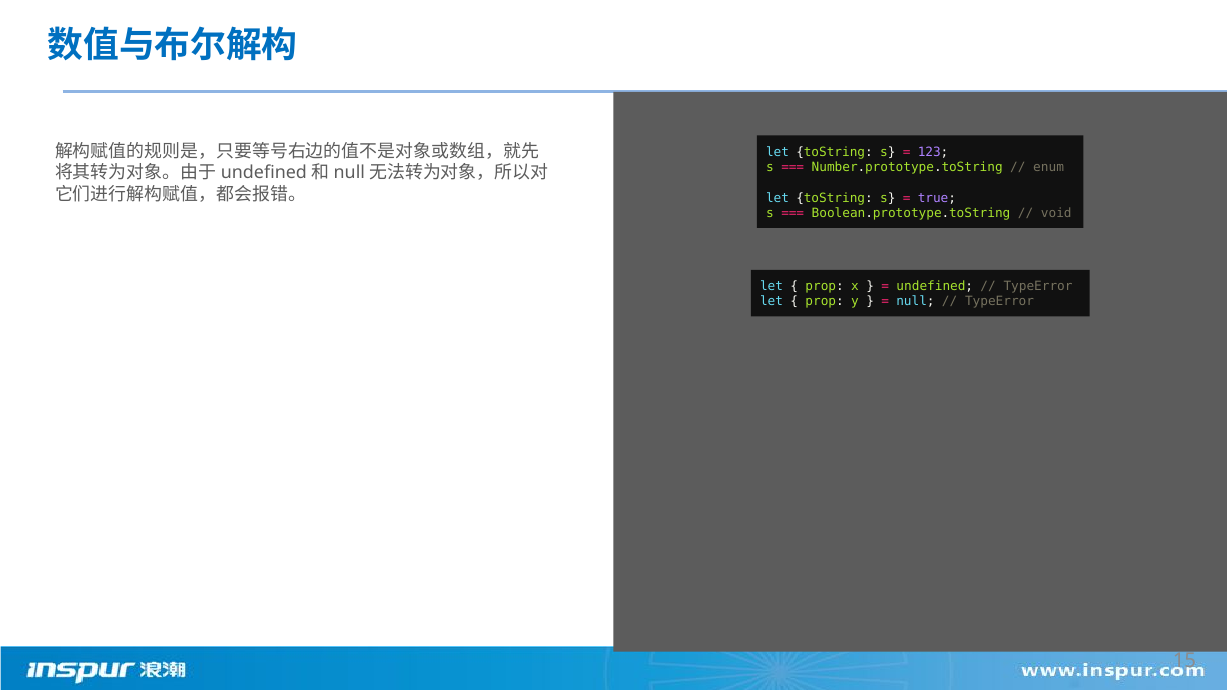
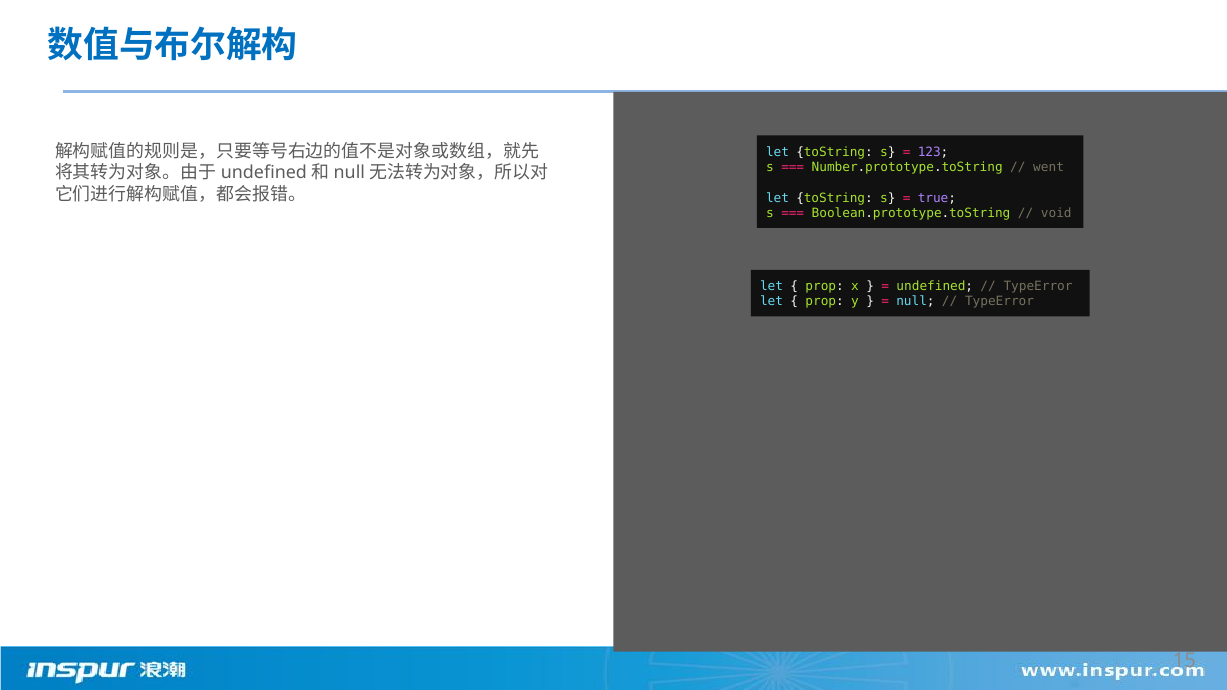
enum: enum -> went (1049, 167)
